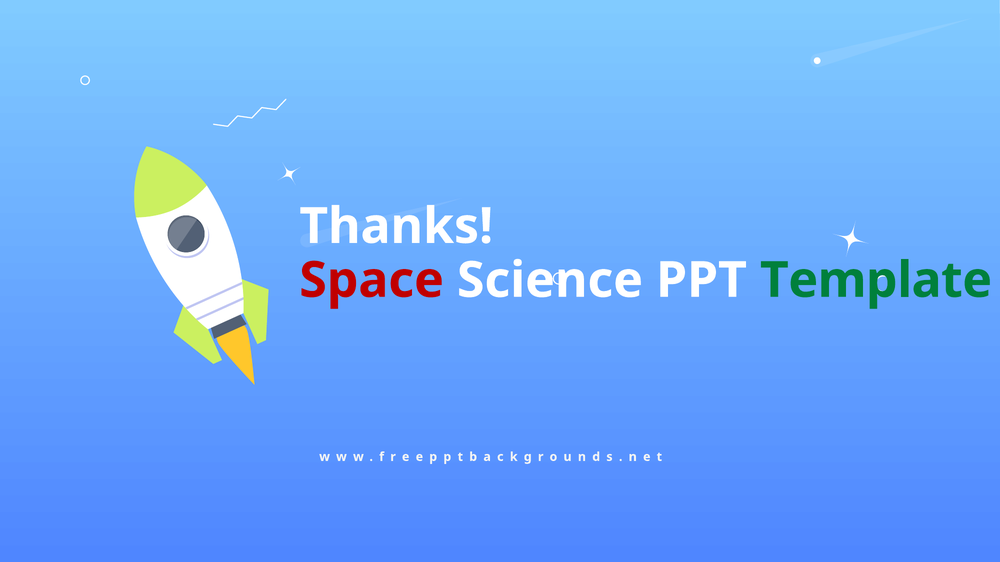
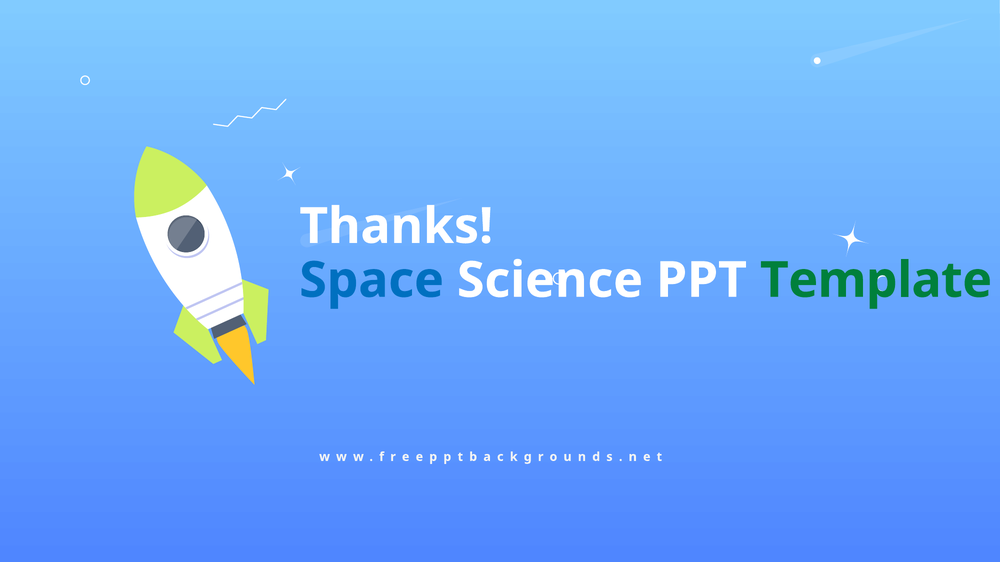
Space colour: red -> blue (372, 281)
